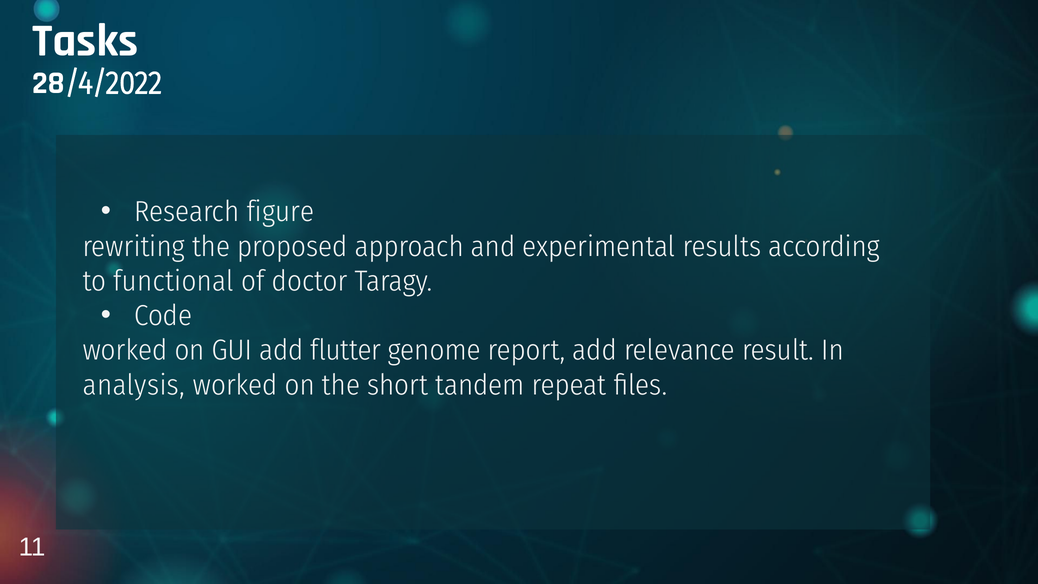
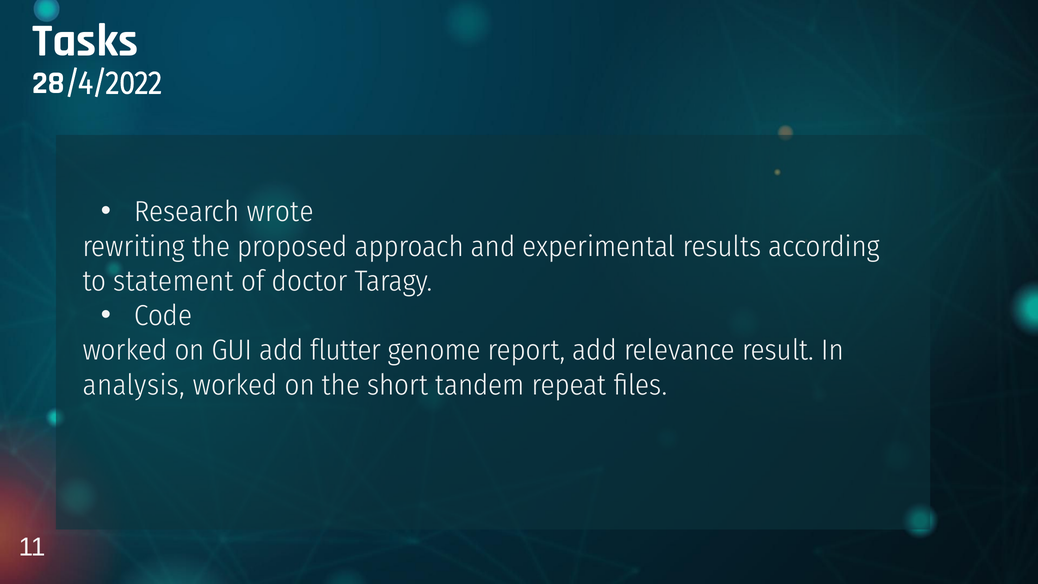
figure: figure -> wrote (280, 212)
functional: functional -> statement (174, 281)
